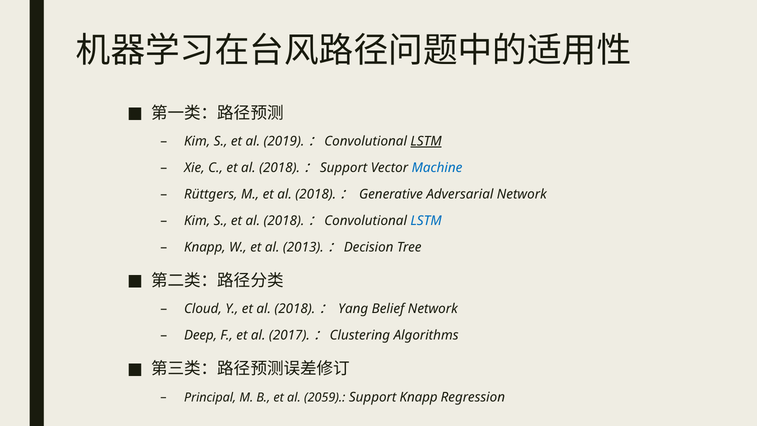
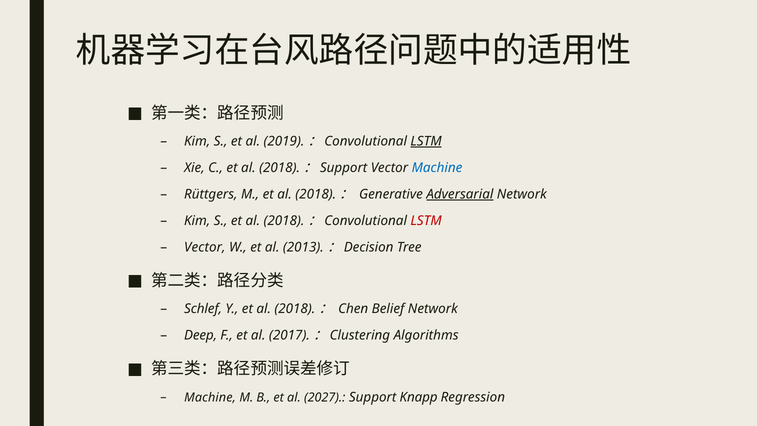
Adversarial underline: none -> present (460, 194)
LSTM colour: blue -> red (426, 221)
Knapp: Knapp -> Vector (205, 247)
Cloud: Cloud -> Schlef (203, 309)
Yang: Yang -> Chen (353, 309)
Principal: Principal -> Machine (210, 397)
2059: 2059 -> 2027 (325, 397)
